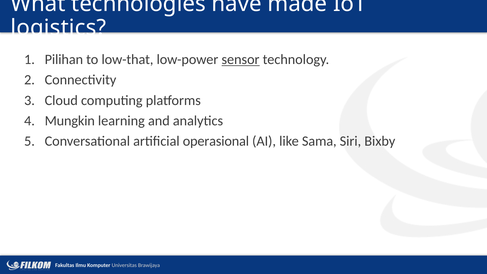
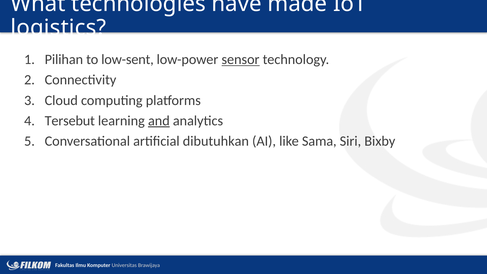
low-that: low-that -> low-sent (128, 59)
Mungkin: Mungkin -> Tersebut (70, 121)
and underline: none -> present (159, 121)
operasional: operasional -> dibutuhkan (216, 141)
